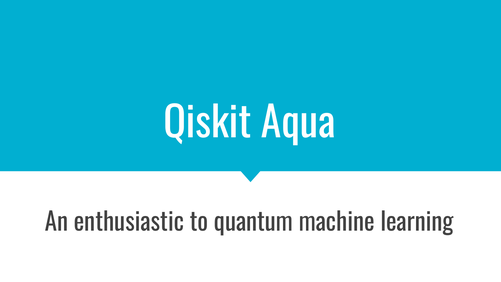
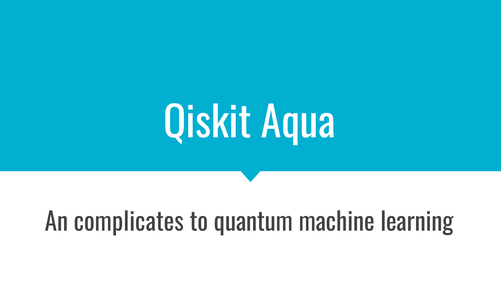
enthusiastic: enthusiastic -> complicates (129, 222)
